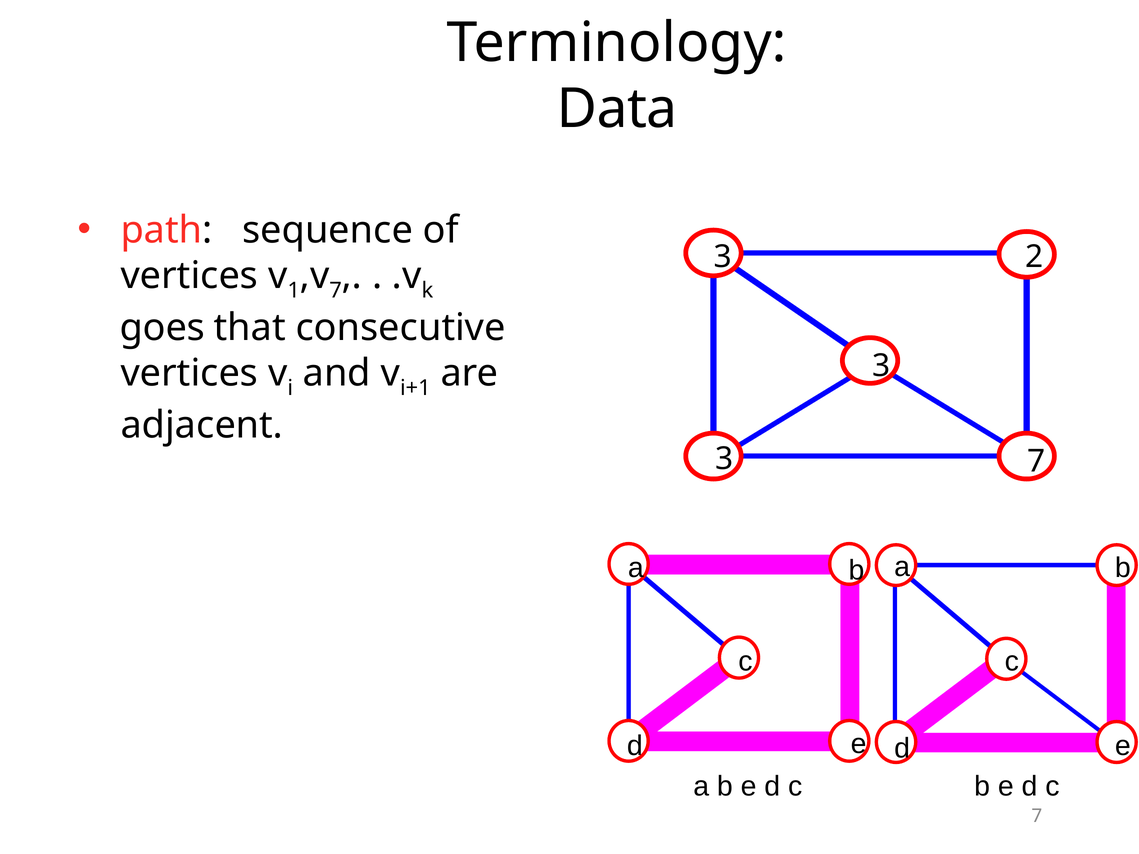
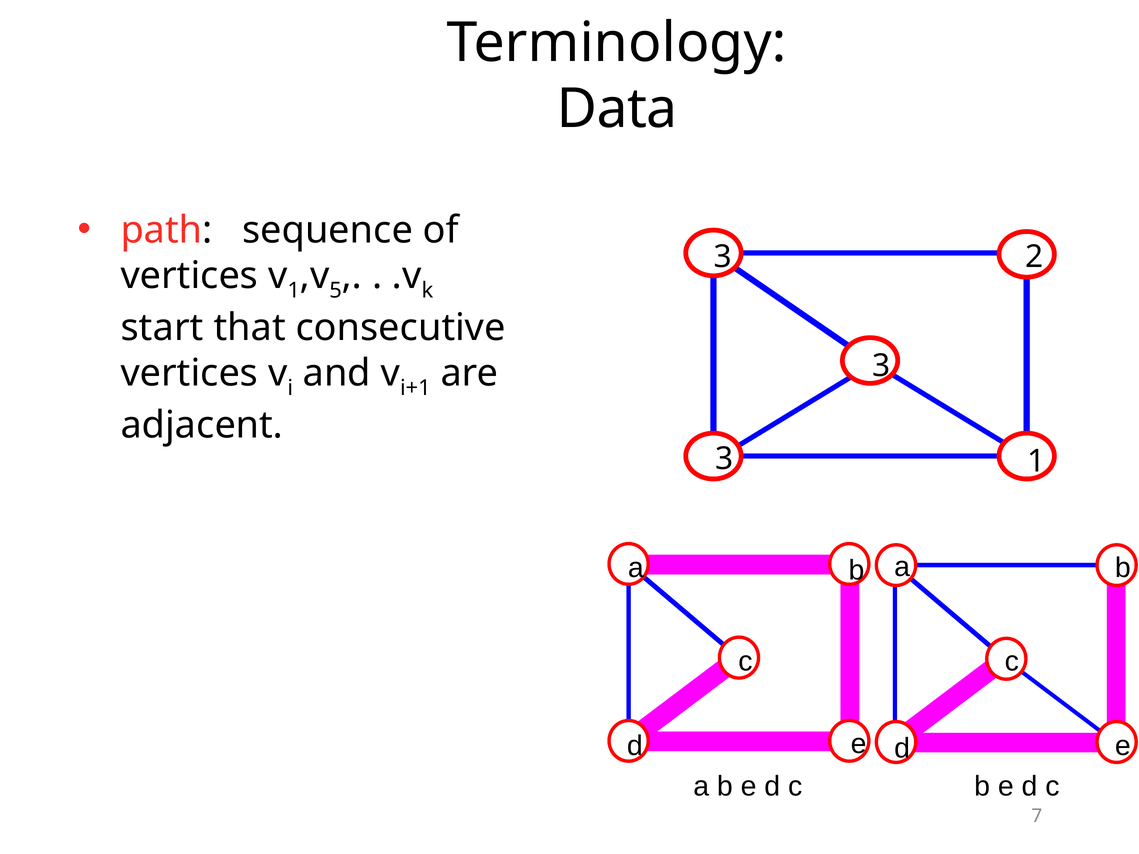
7: 7 -> 5 (336, 291)
goes: goes -> start (162, 328)
3 7: 7 -> 1 (1036, 461)
